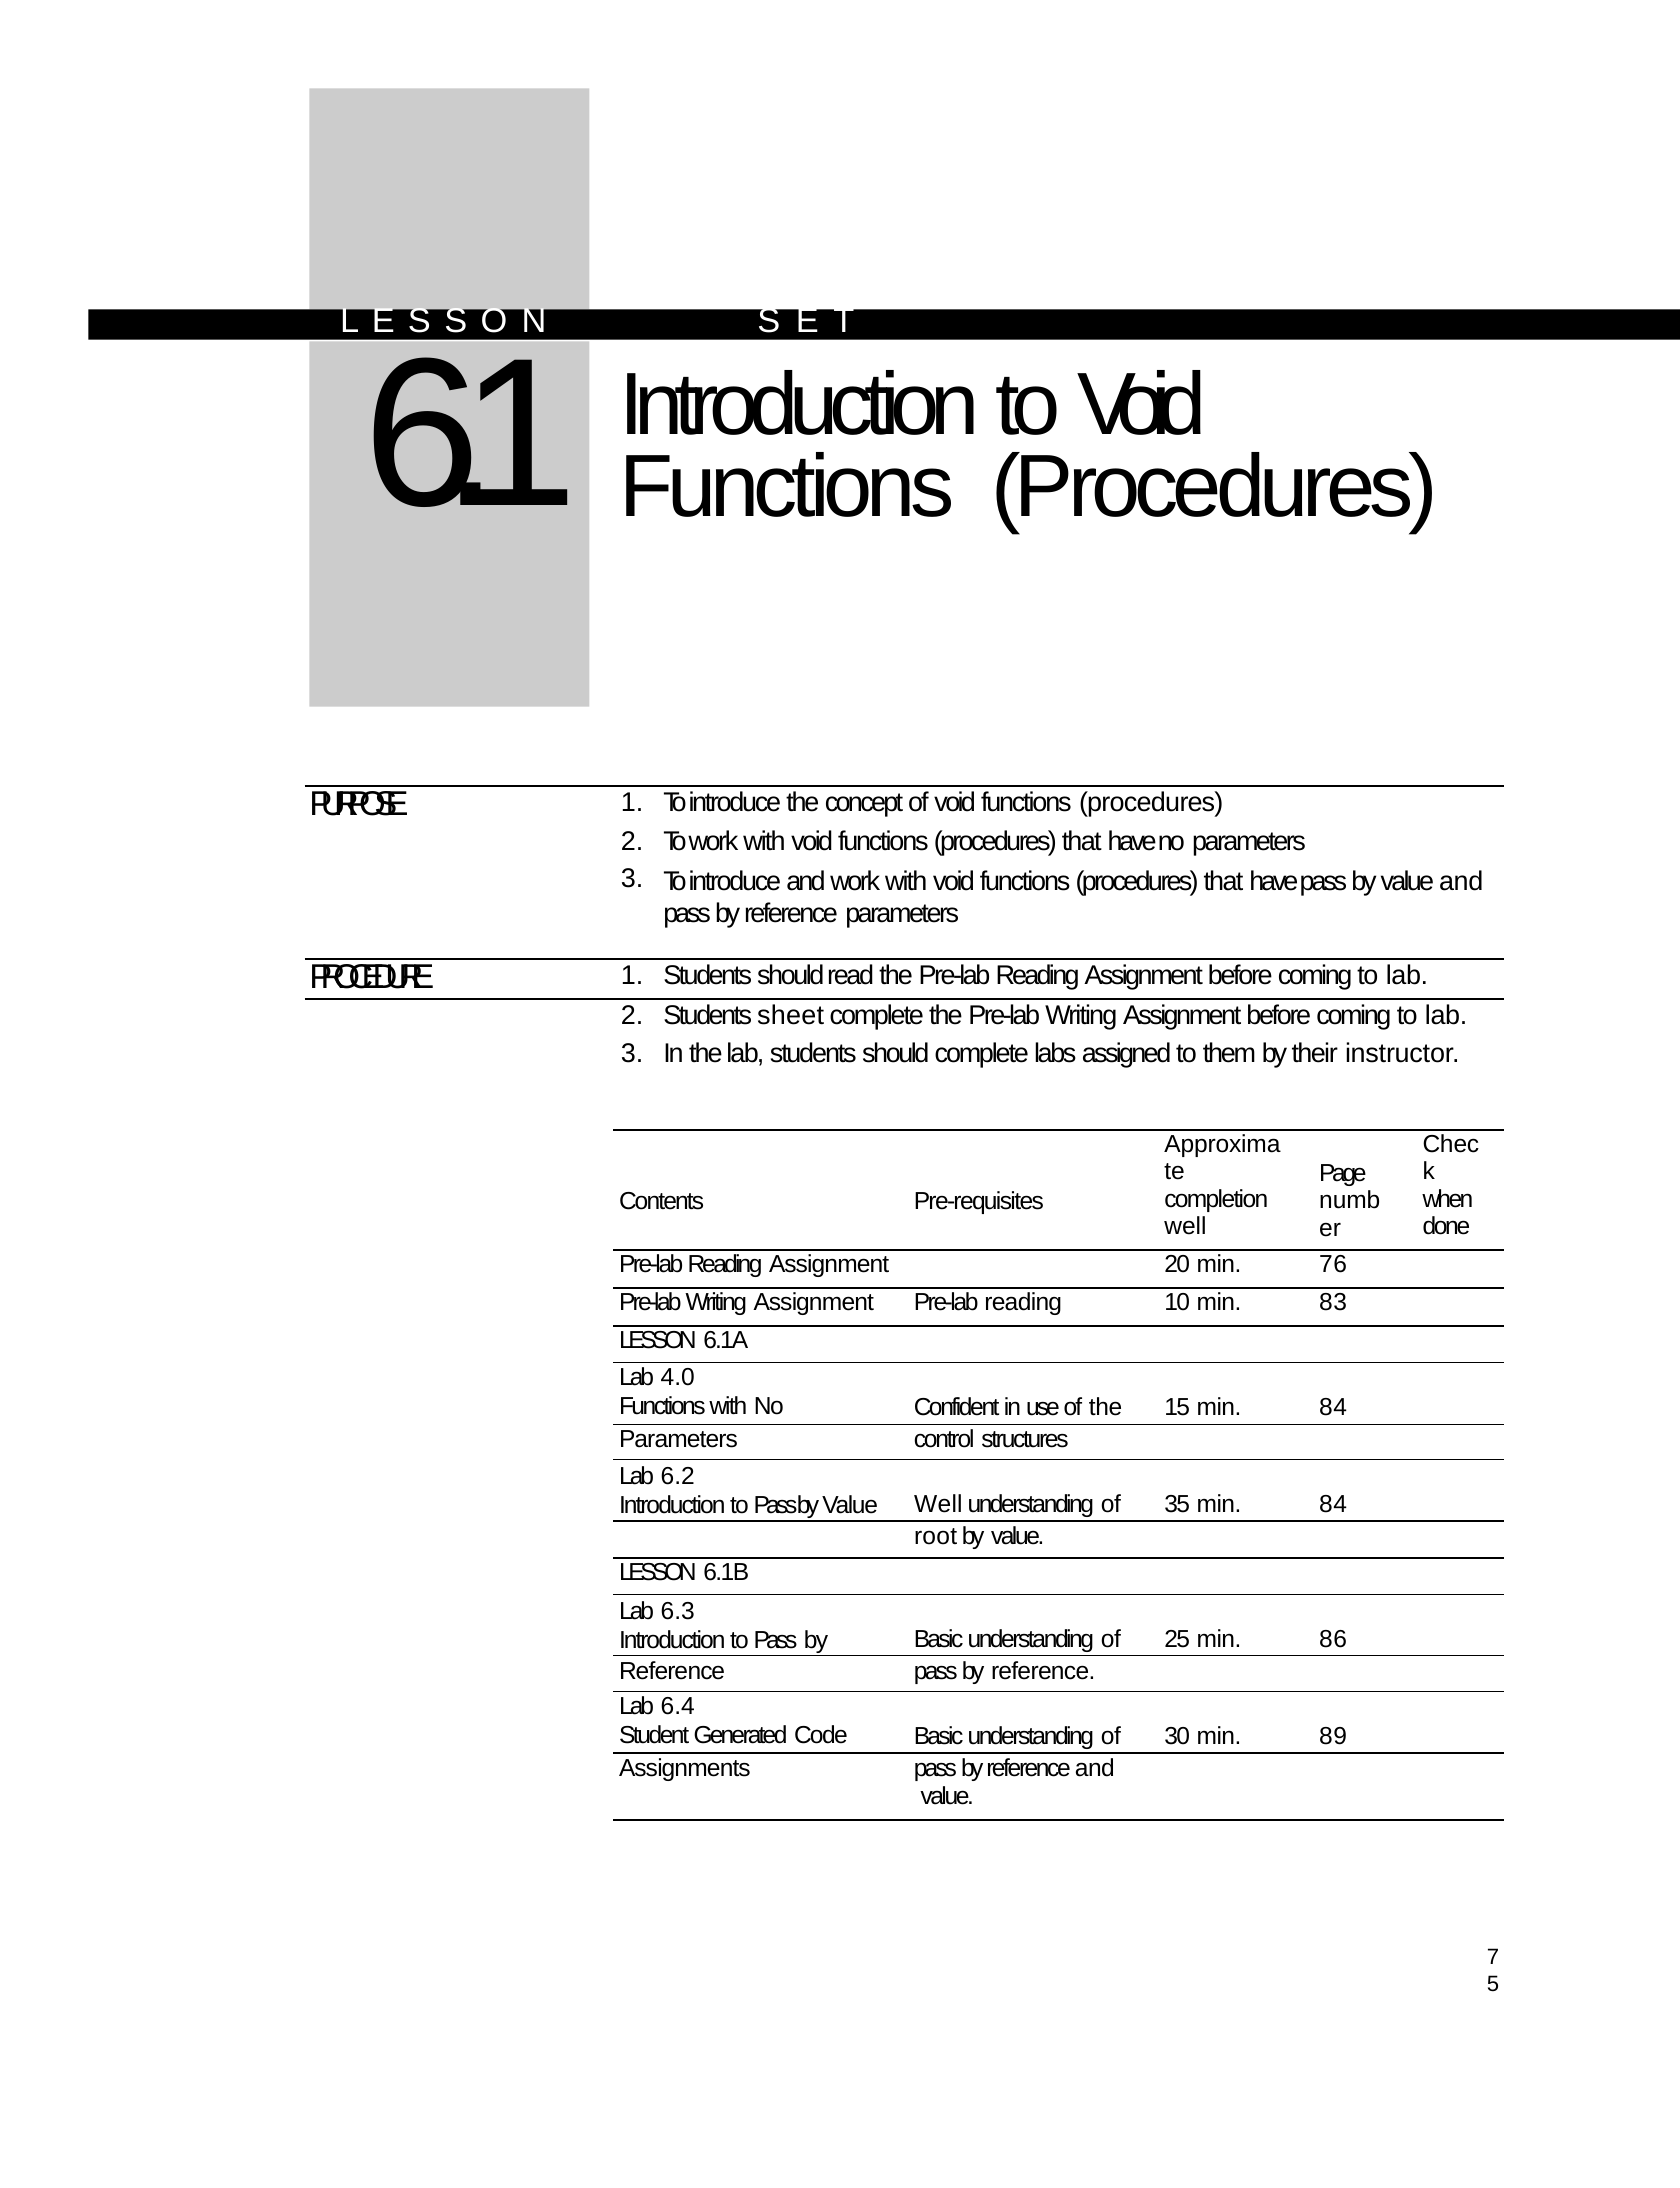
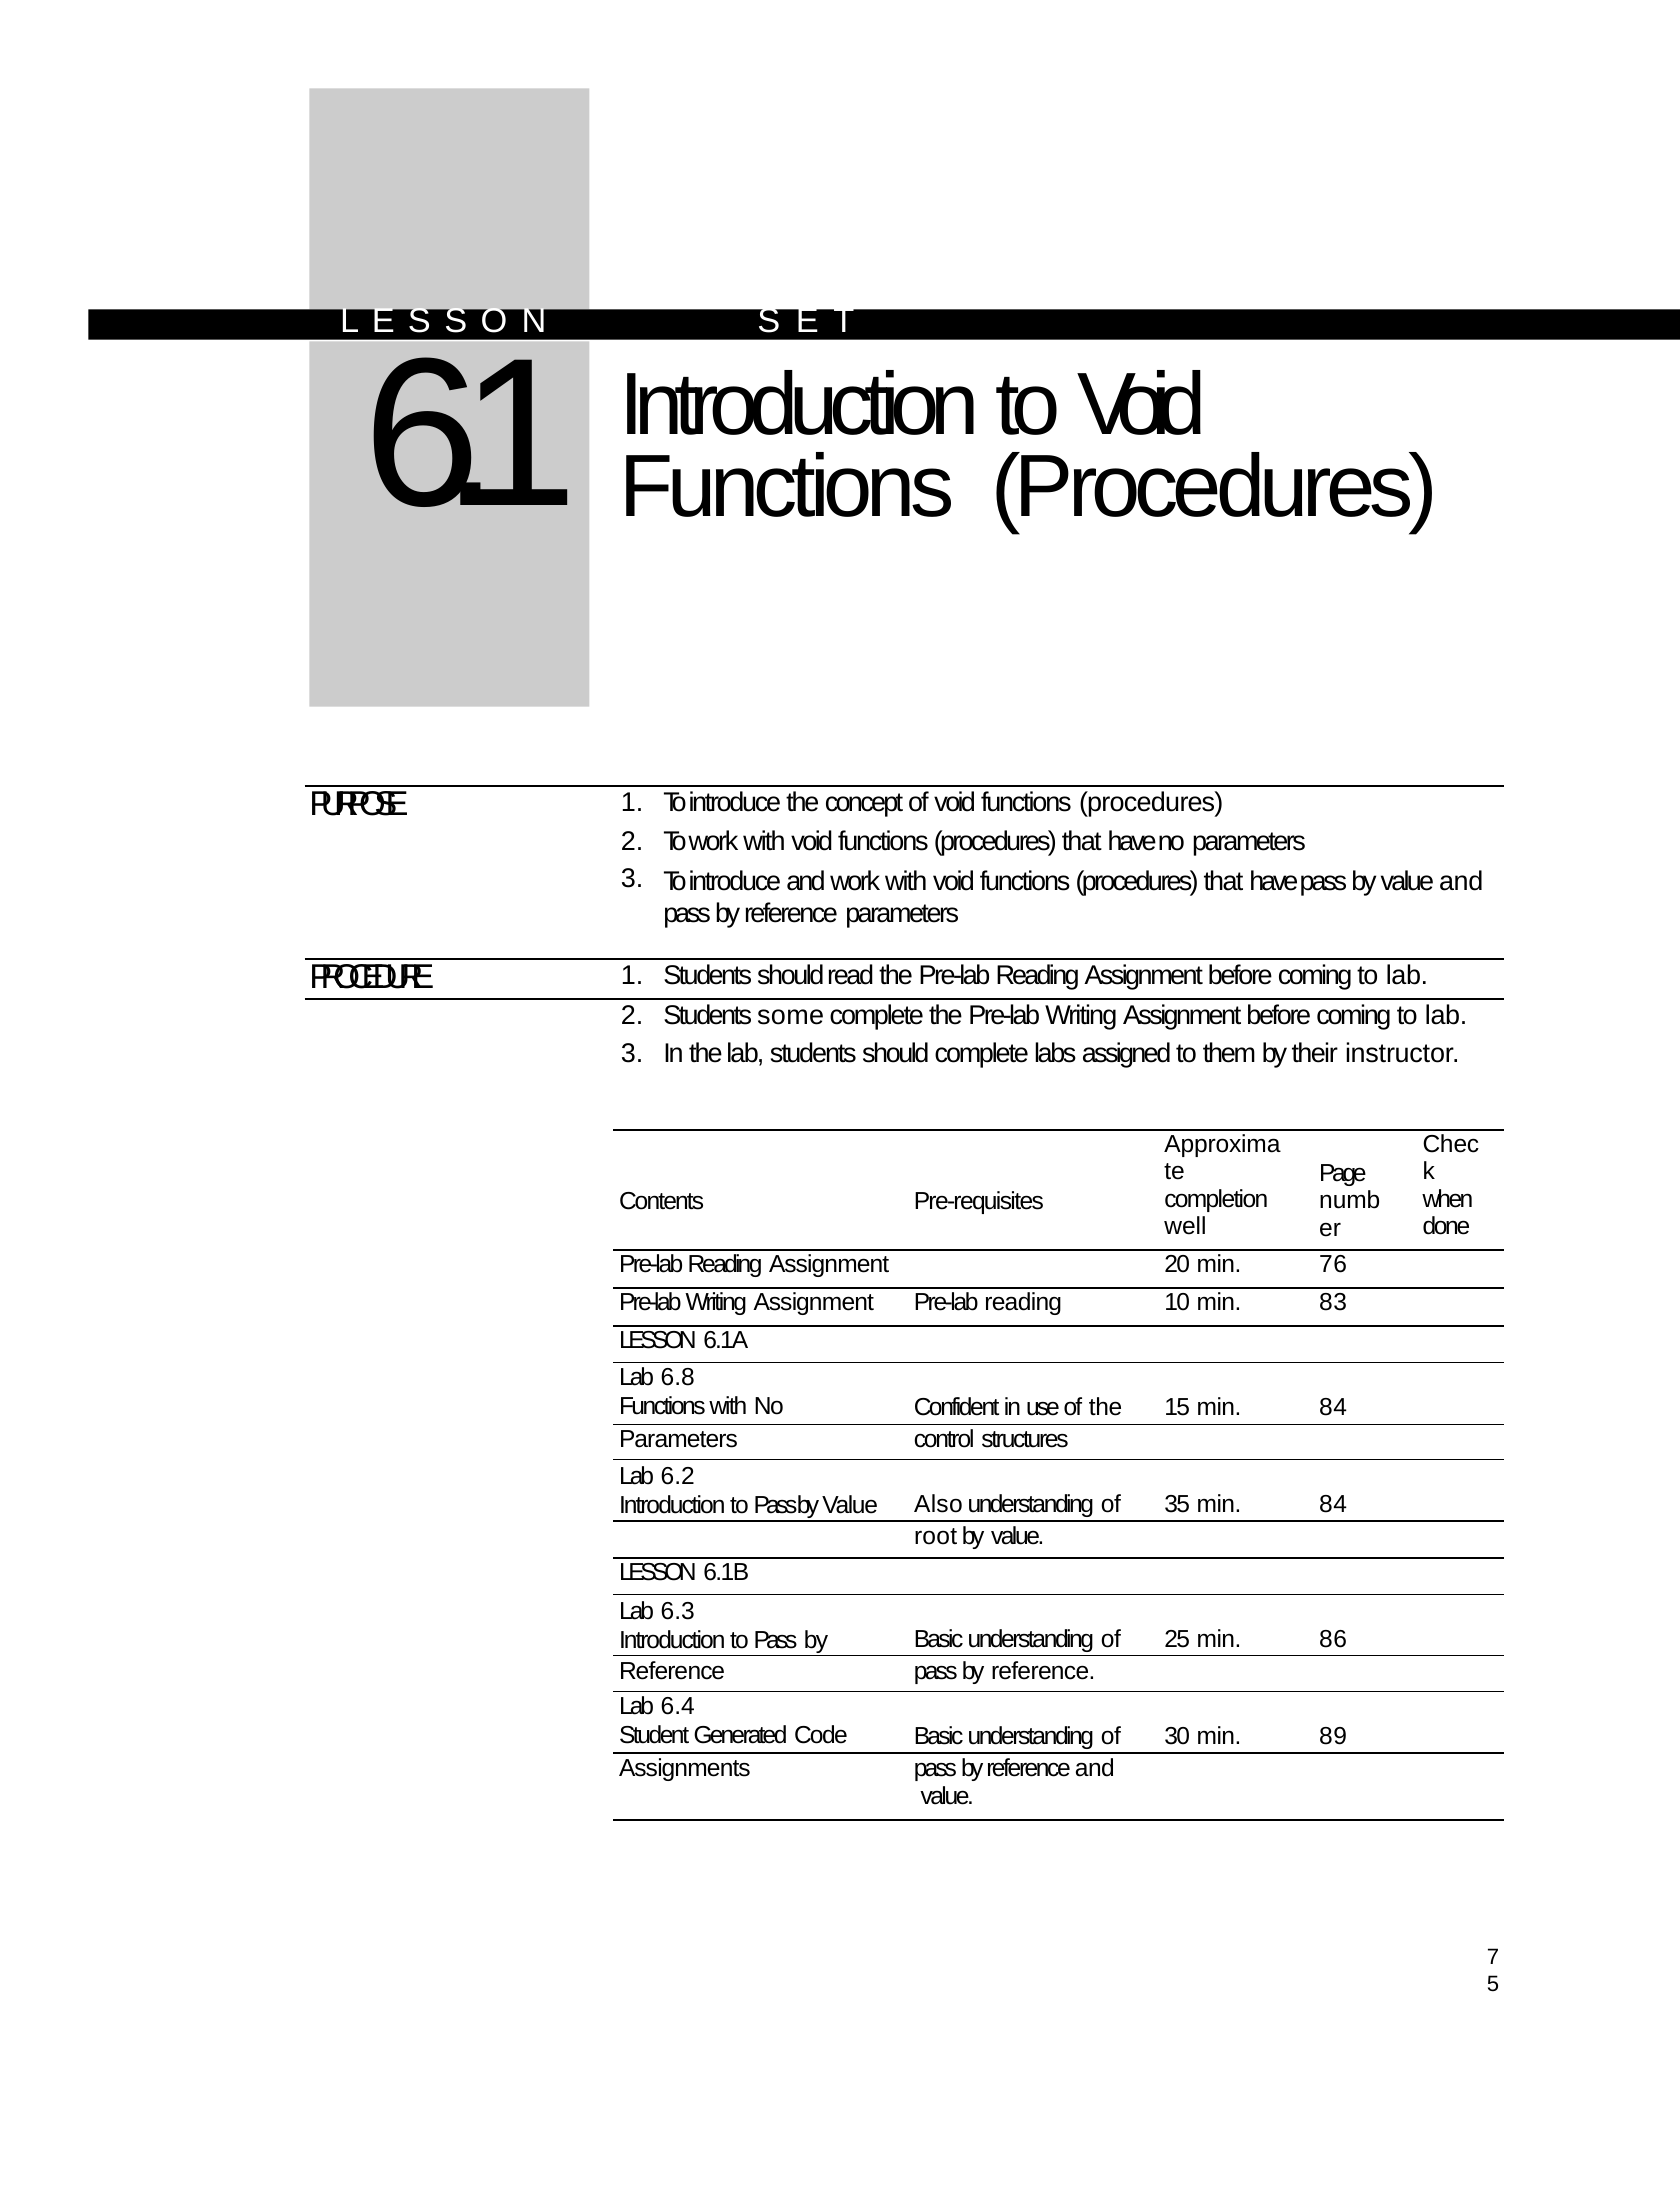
sheet: sheet -> some (791, 1016)
4.0: 4.0 -> 6.8 (678, 1378)
Value Well: Well -> Also (938, 1504)
